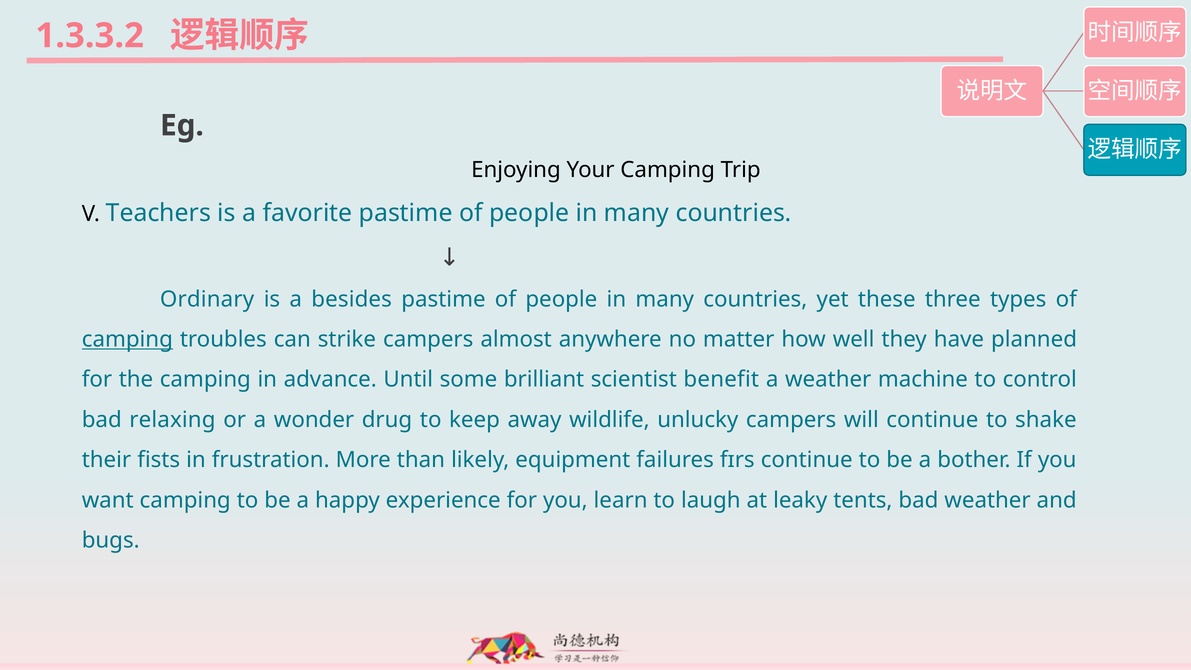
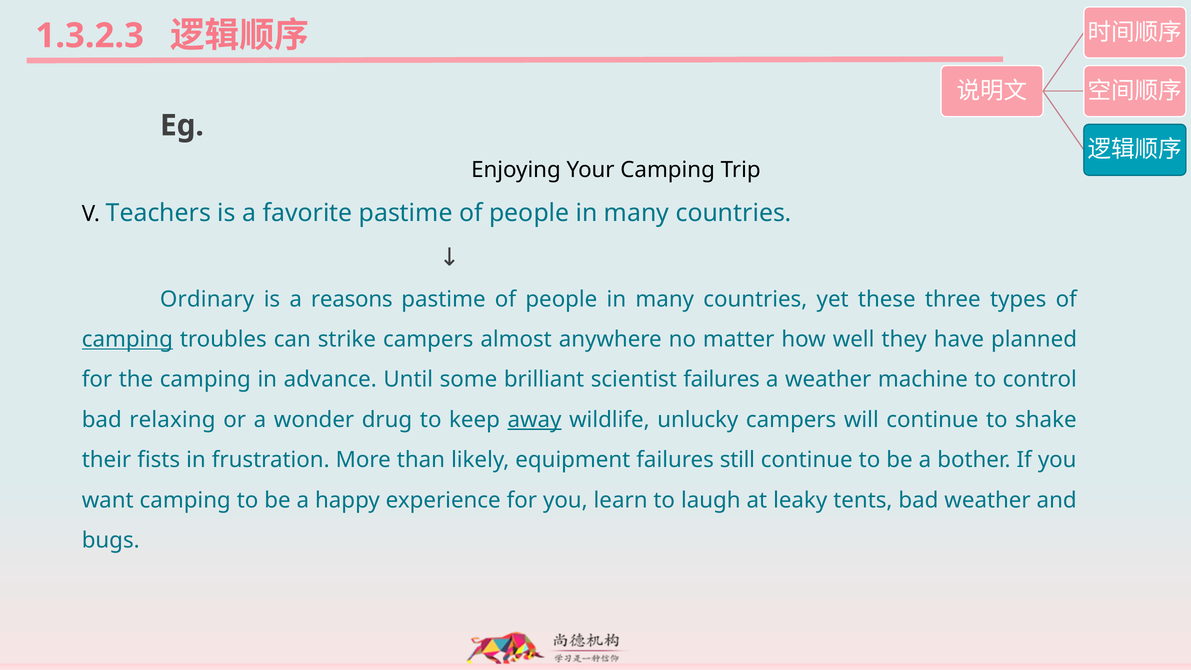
1.3.3.2: 1.3.3.2 -> 1.3.2.3 (90, 36)
besides: besides -> reasons (352, 299)
scientist benefit: benefit -> failures (721, 380)
away underline: none -> present (535, 420)
fɪrs: fɪrs -> still (737, 460)
